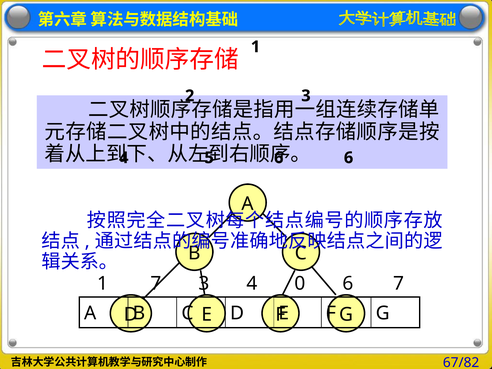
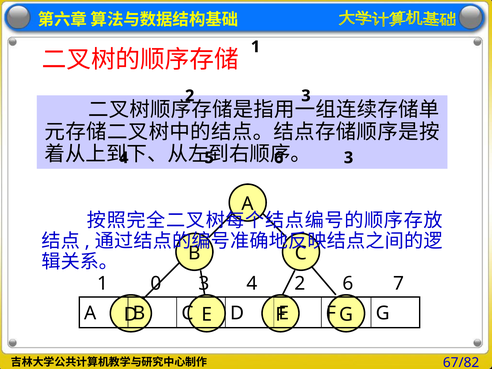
6: 6 -> 3 (349, 158)
1 7: 7 -> 0 (156, 283)
4 0: 0 -> 2 (300, 283)
